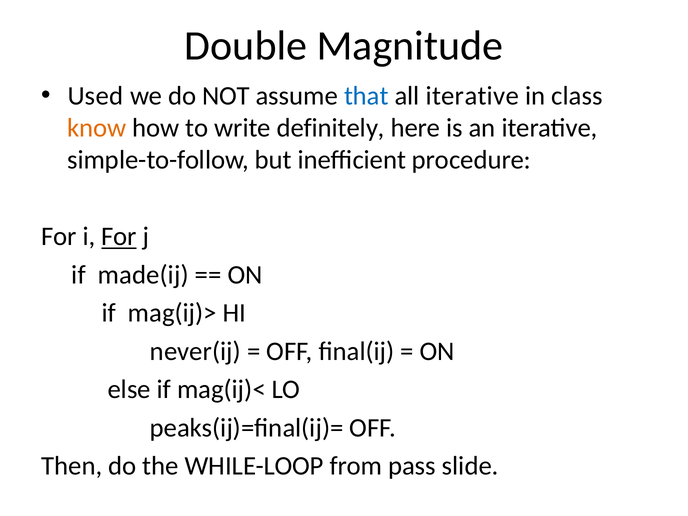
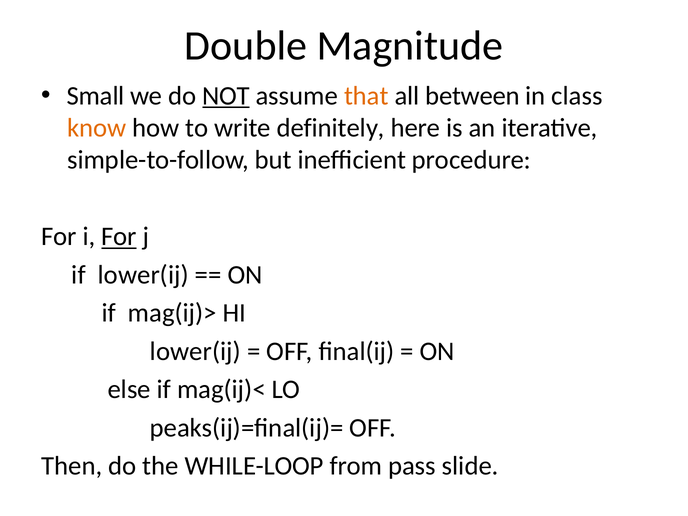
Used: Used -> Small (96, 96)
NOT underline: none -> present (226, 96)
that colour: blue -> orange (366, 96)
all iterative: iterative -> between (473, 96)
if made(ij: made(ij -> lower(ij (143, 275)
never(ij: never(ij -> lower(ij (195, 351)
